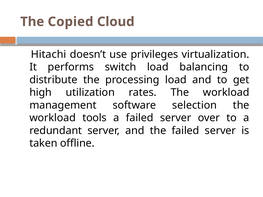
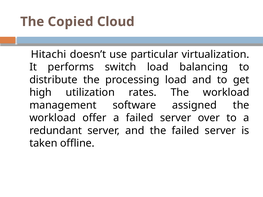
privileges: privileges -> particular (154, 54)
selection: selection -> assigned (194, 105)
tools: tools -> offer (94, 118)
